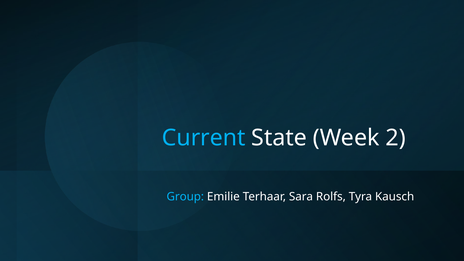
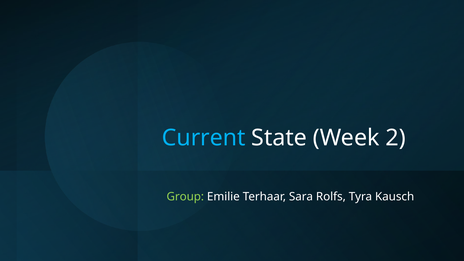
Group colour: light blue -> light green (185, 197)
